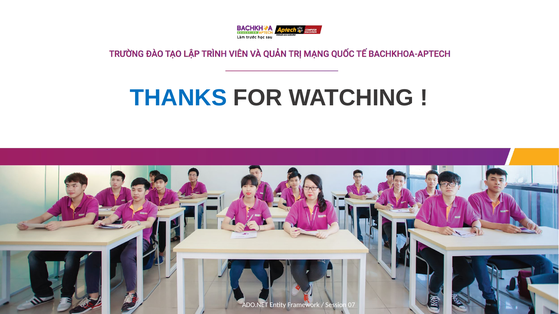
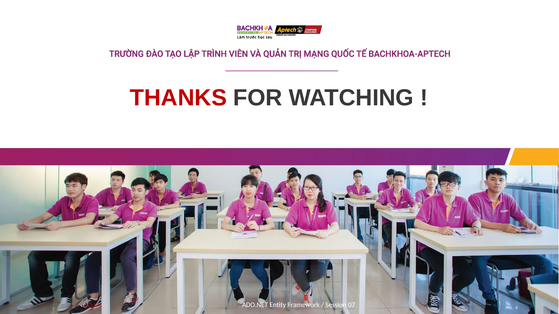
THANKS colour: blue -> red (178, 98)
